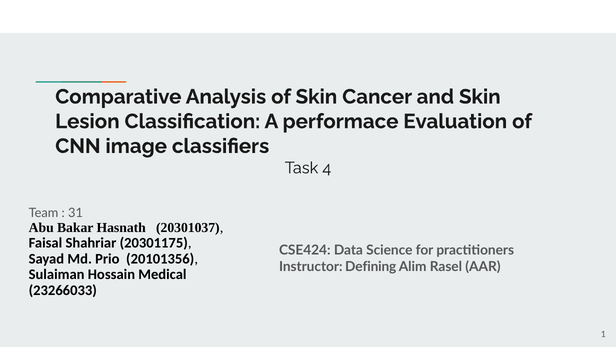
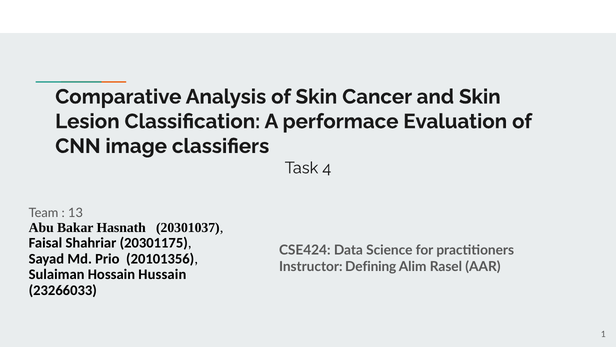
31: 31 -> 13 (76, 213)
Medical: Medical -> Hussain (162, 274)
